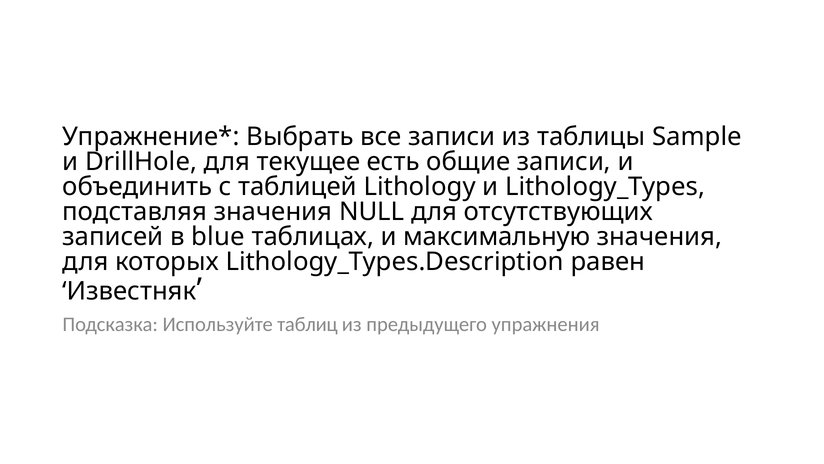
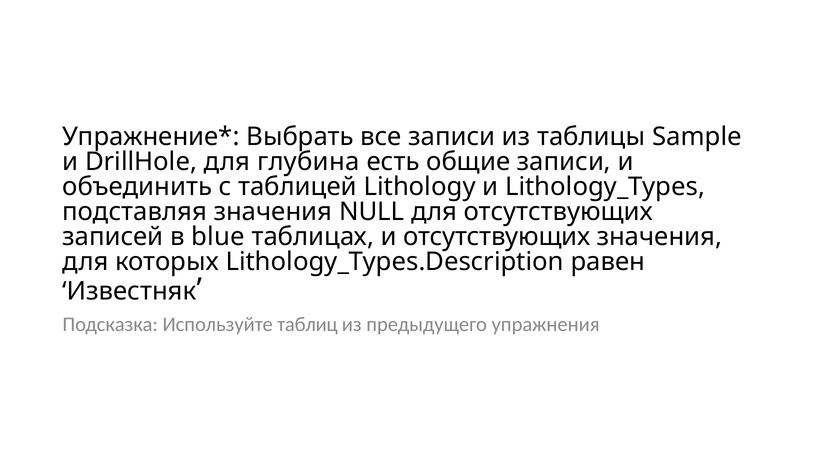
текущее: текущее -> глубина (308, 162)
и максимальную: максимальную -> отсутствующих (497, 237)
